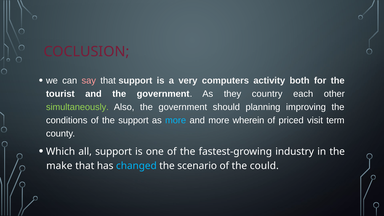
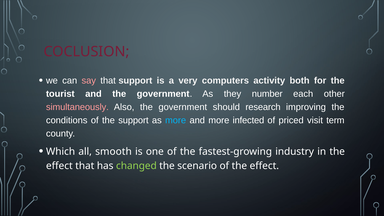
country: country -> number (267, 94)
simultaneously colour: light green -> pink (77, 107)
planning: planning -> research (263, 107)
wherein: wherein -> infected (248, 120)
all support: support -> smooth (113, 152)
make: make -> effect (59, 166)
changed colour: light blue -> light green (136, 166)
of the could: could -> effect (264, 166)
